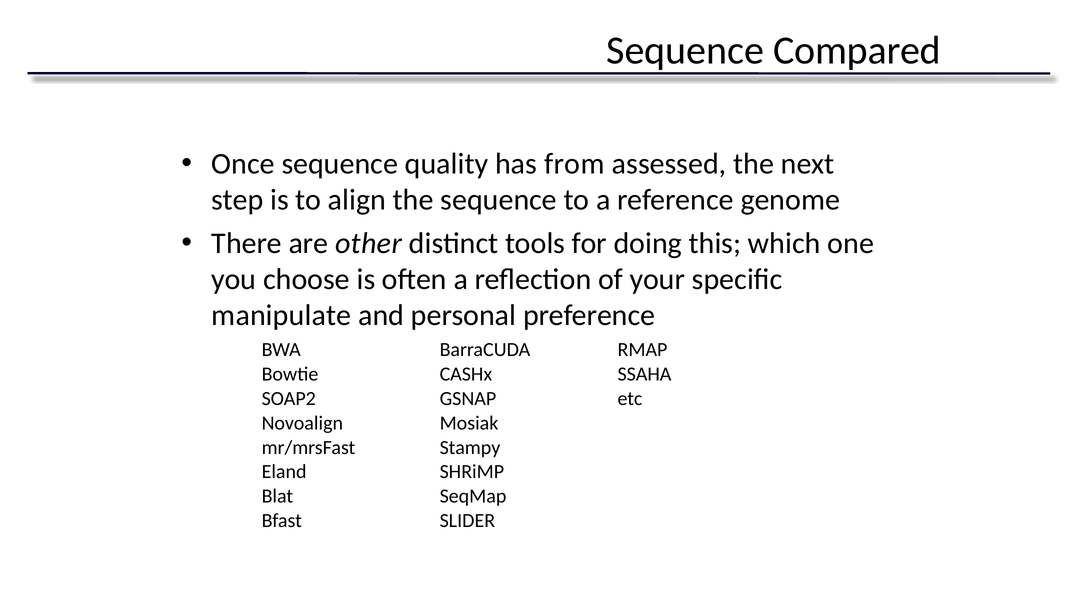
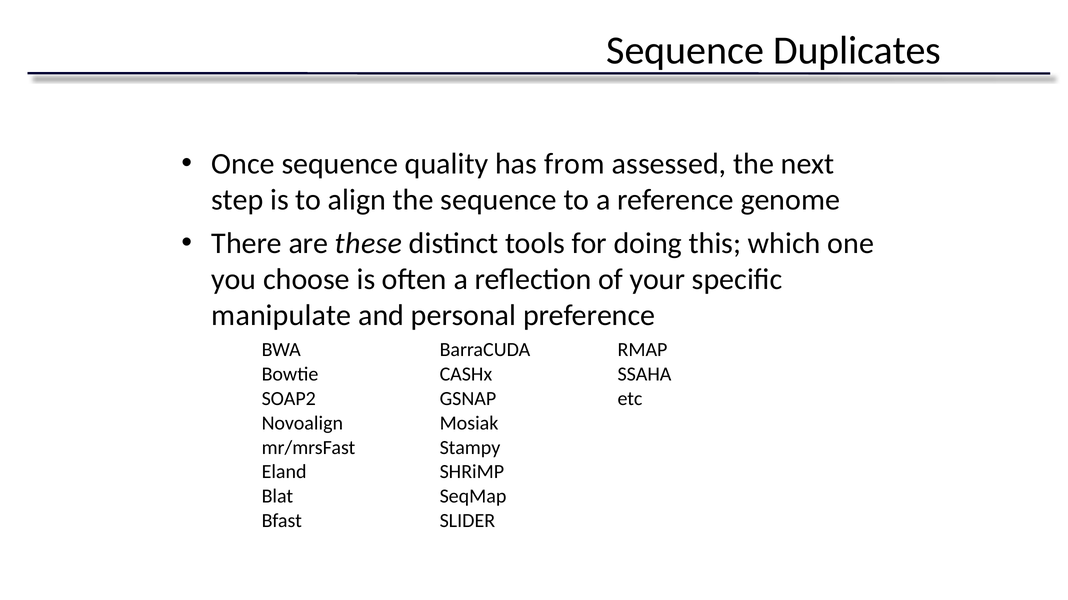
Compared: Compared -> Duplicates (857, 51)
other: other -> these (368, 244)
